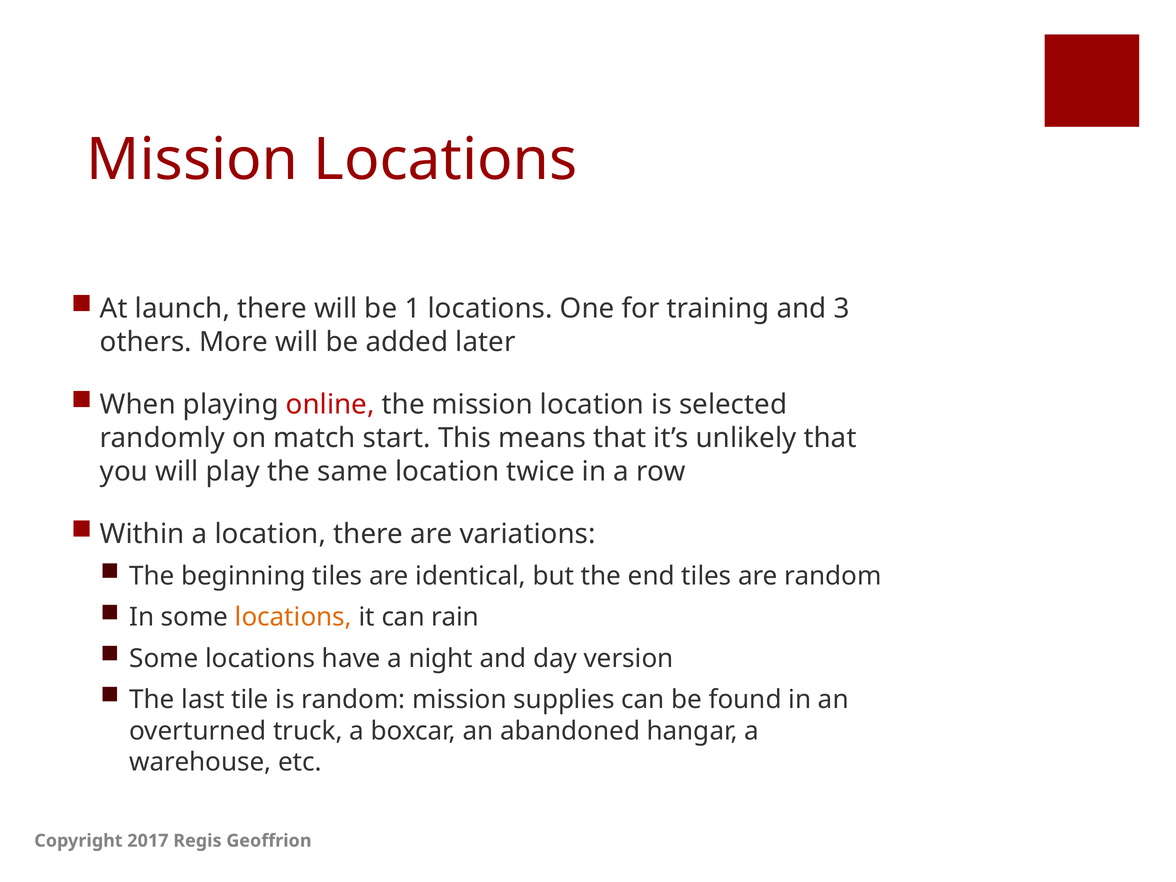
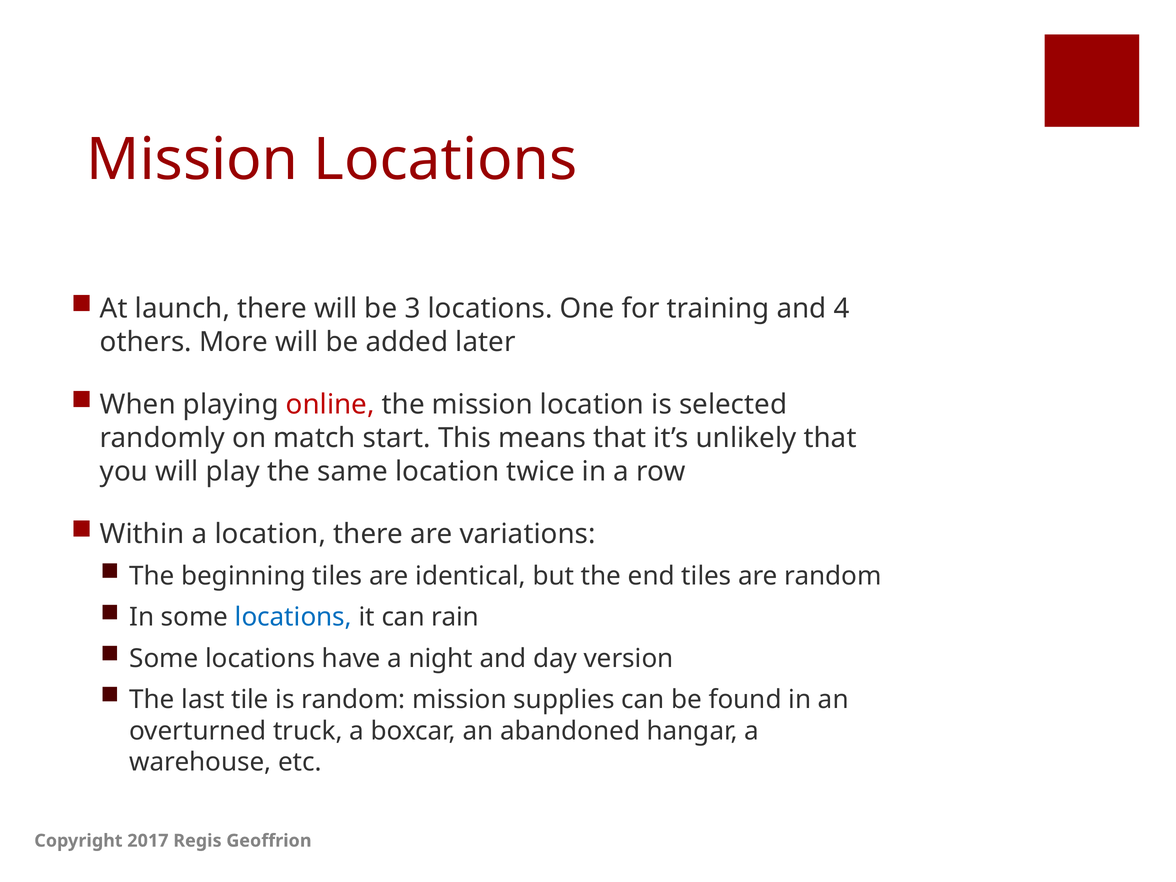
1: 1 -> 3 (413, 309)
3: 3 -> 4 (842, 309)
locations colour: orange -> blue (293, 617)
